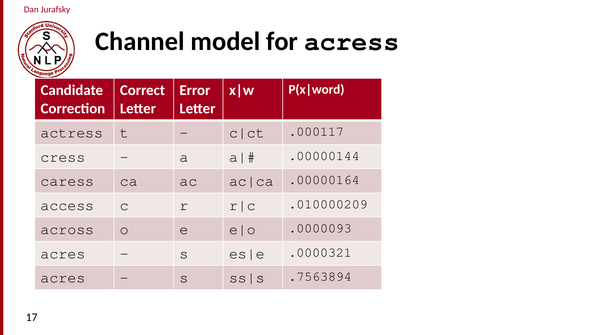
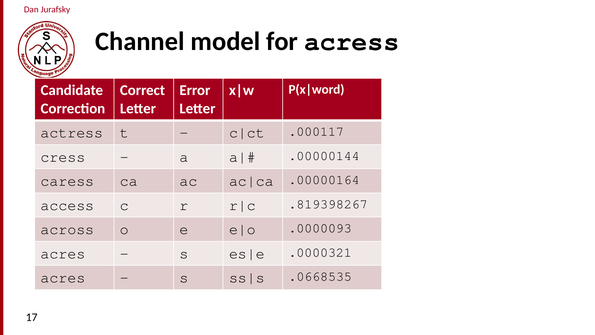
.010000209: .010000209 -> .819398267 (328, 204)
.7563894: .7563894 -> .0668535 (320, 276)
